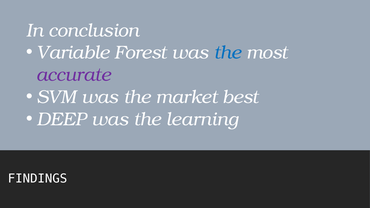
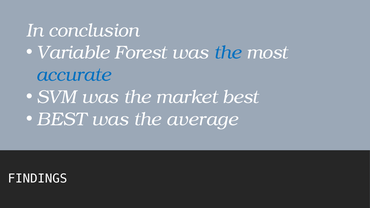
accurate colour: purple -> blue (73, 75)
DEEP: DEEP -> BEST (61, 119)
learning: learning -> average (202, 119)
